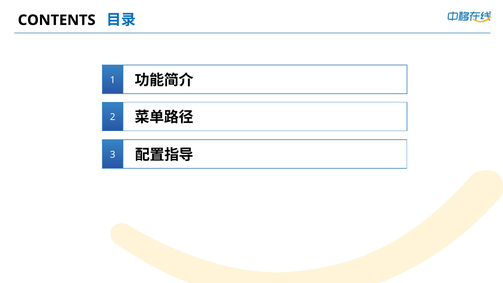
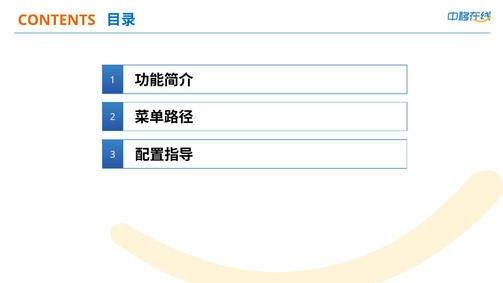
CONTENTS colour: black -> orange (57, 20)
